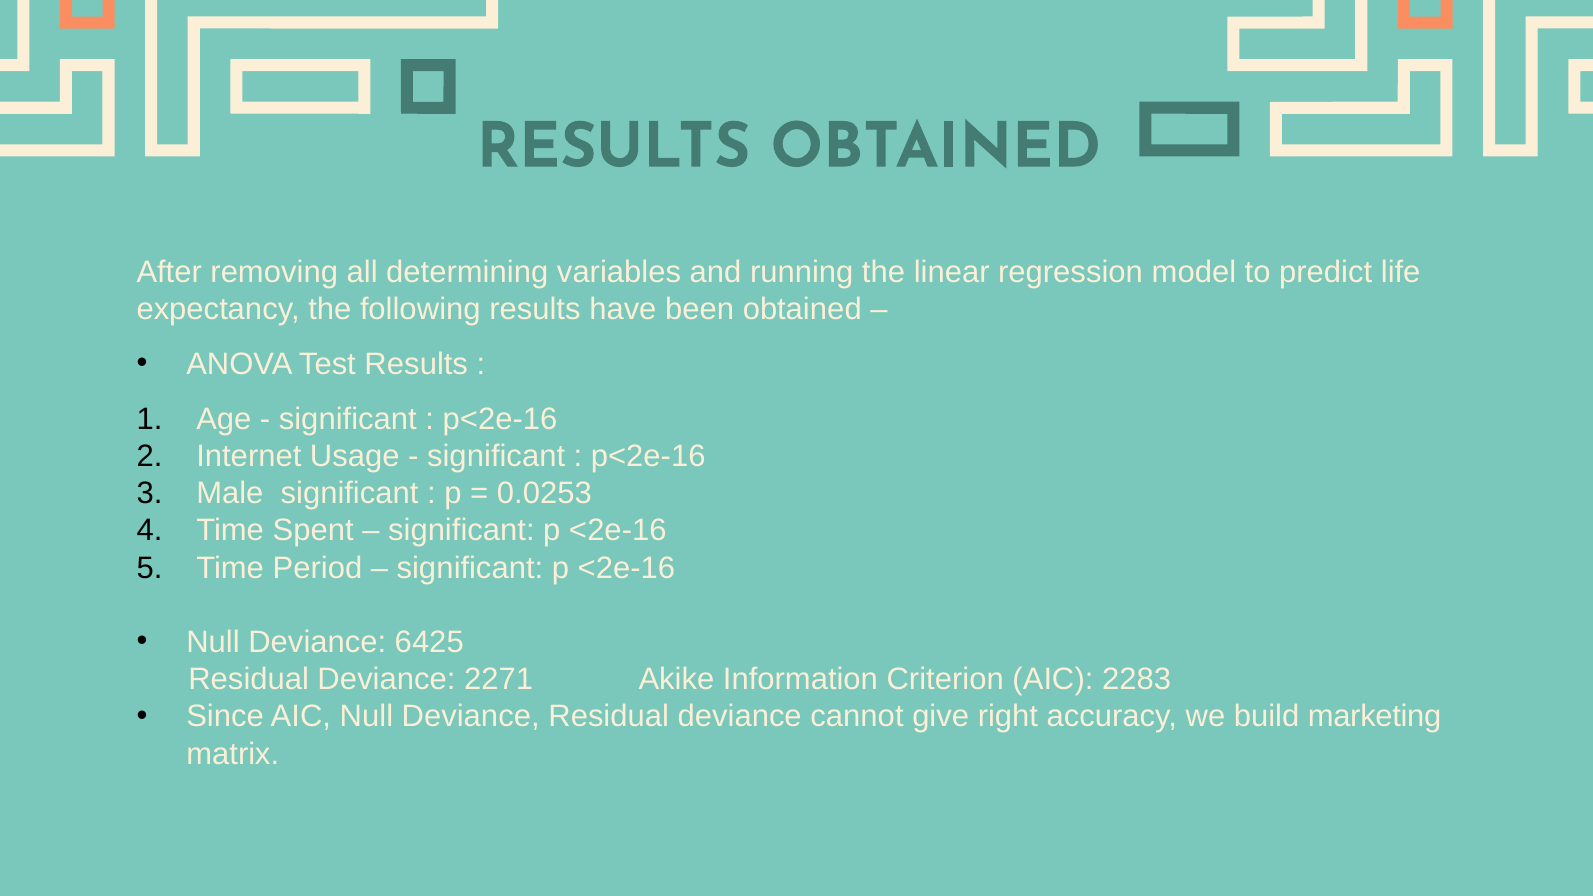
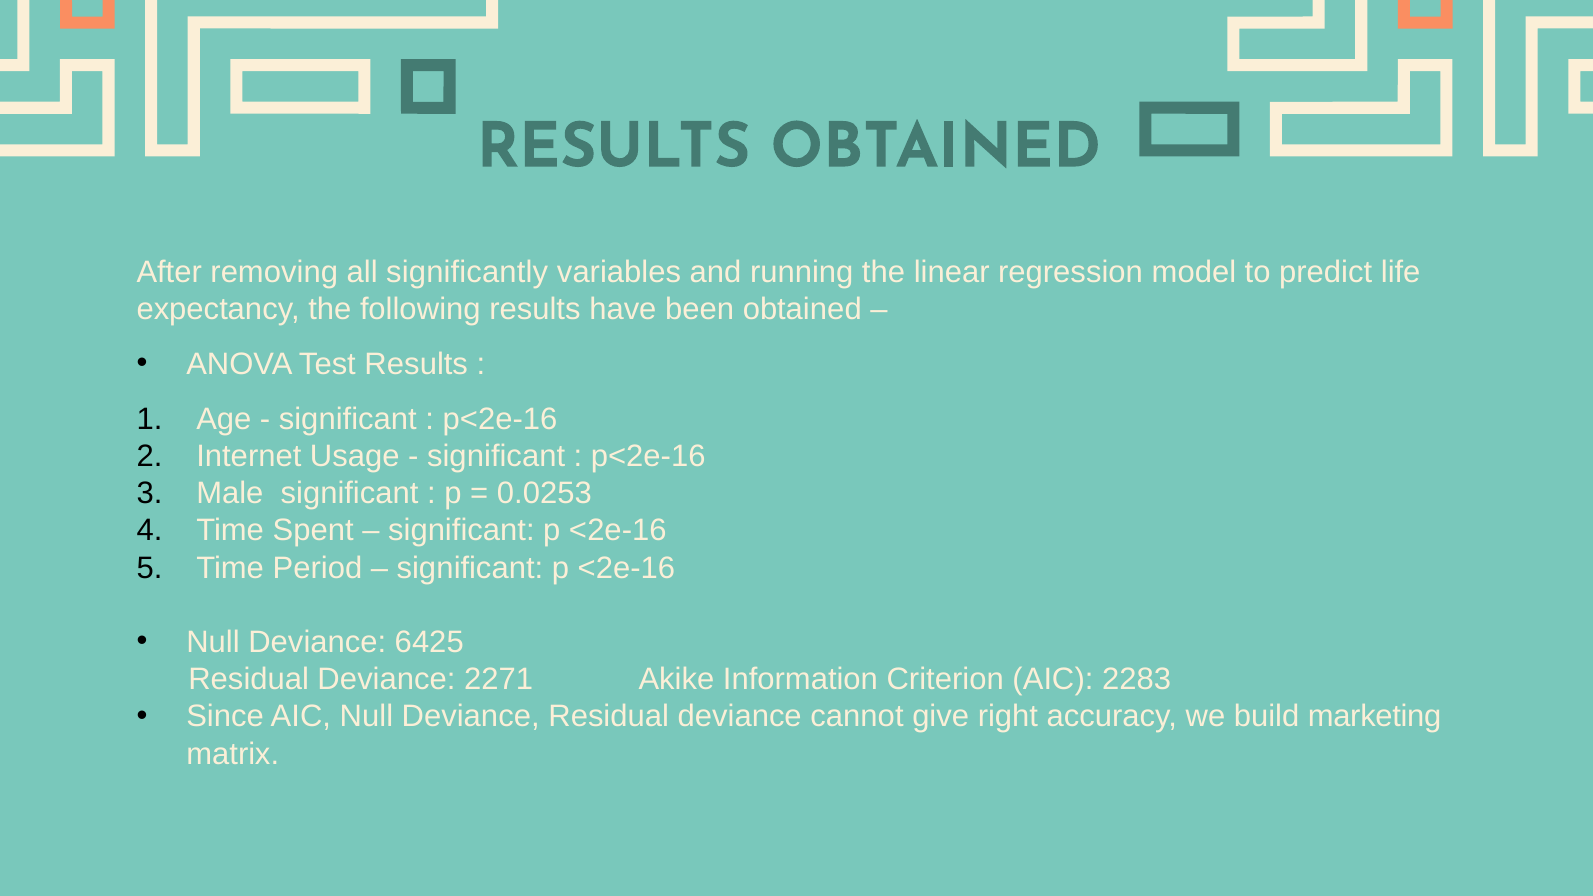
determining: determining -> significantly (467, 272)
